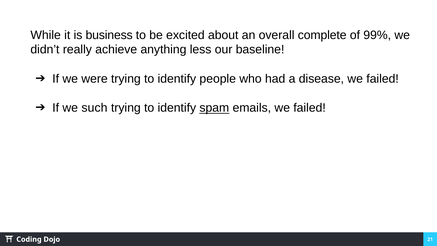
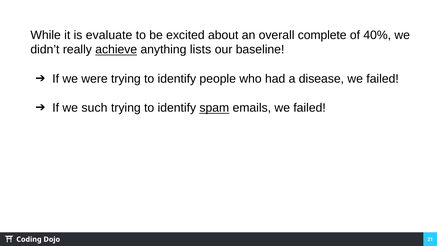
business: business -> evaluate (109, 35)
99%: 99% -> 40% (377, 35)
achieve underline: none -> present (116, 50)
less: less -> lists (201, 50)
